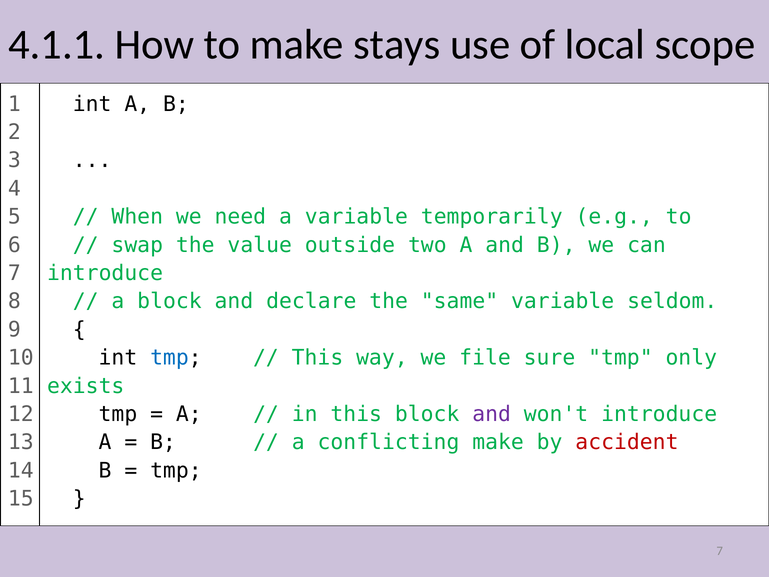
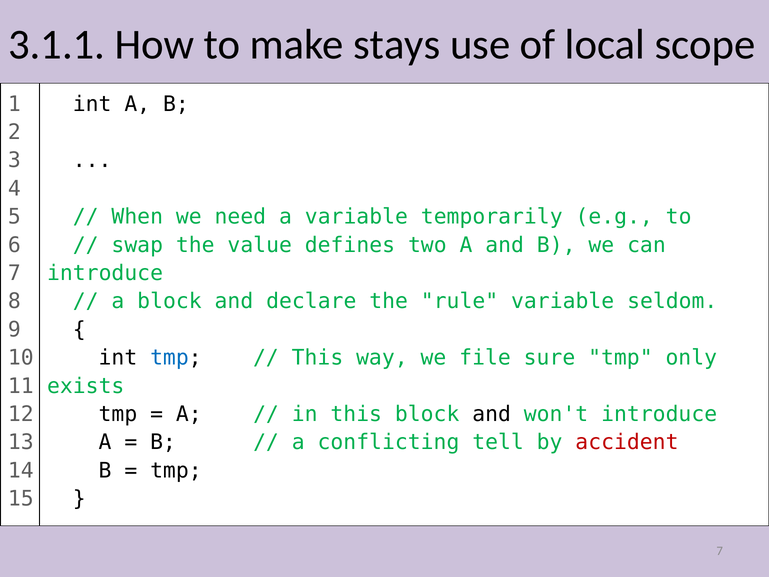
4.1.1: 4.1.1 -> 3.1.1 (57, 45)
outside: outside -> defines (350, 245)
same: same -> rule (460, 301)
and colour: purple -> black (492, 414)
conflicting make: make -> tell (498, 442)
